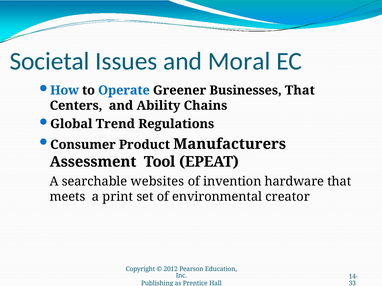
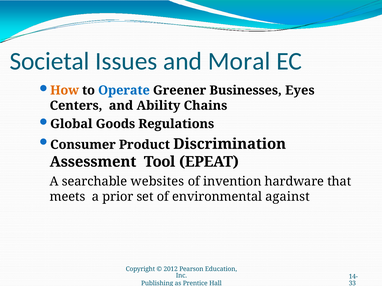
How colour: blue -> orange (65, 90)
Businesses That: That -> Eyes (300, 90)
Trend: Trend -> Goods (115, 124)
Manufacturers: Manufacturers -> Discrimination (230, 144)
print: print -> prior (118, 197)
creator: creator -> against (288, 197)
